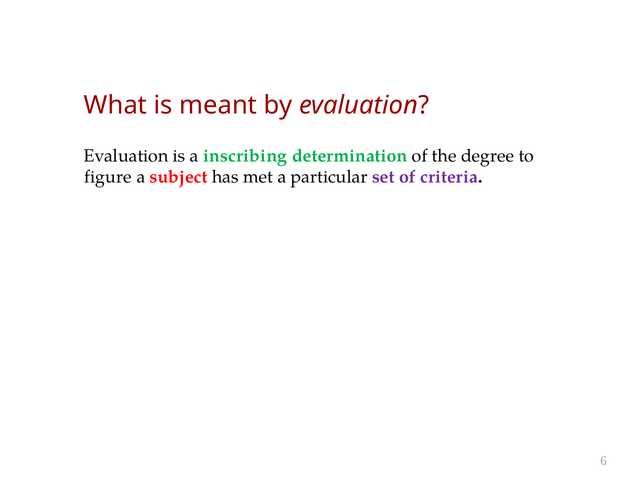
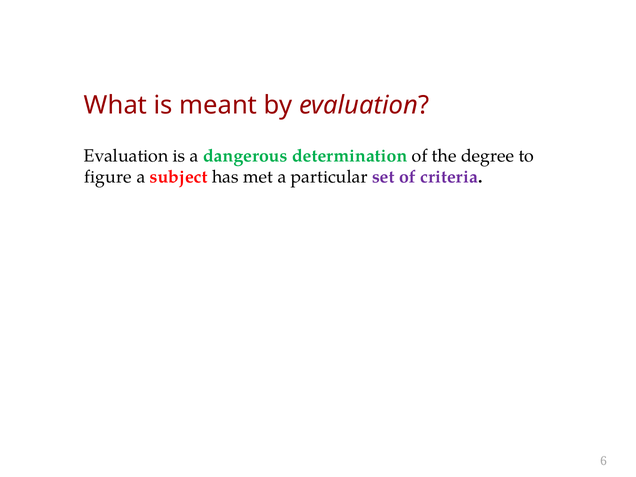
inscribing: inscribing -> dangerous (245, 156)
